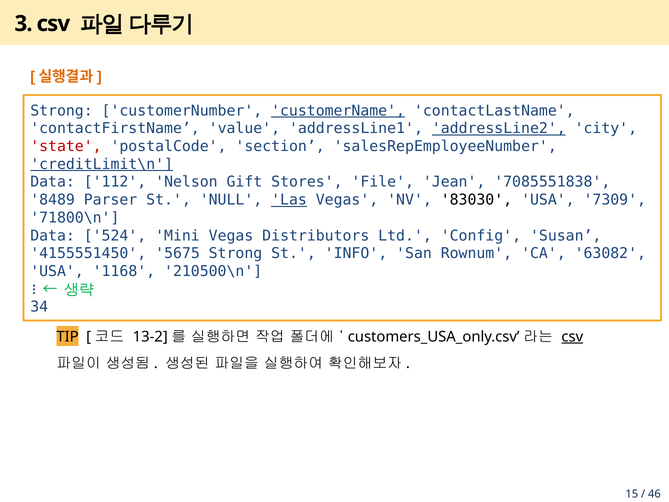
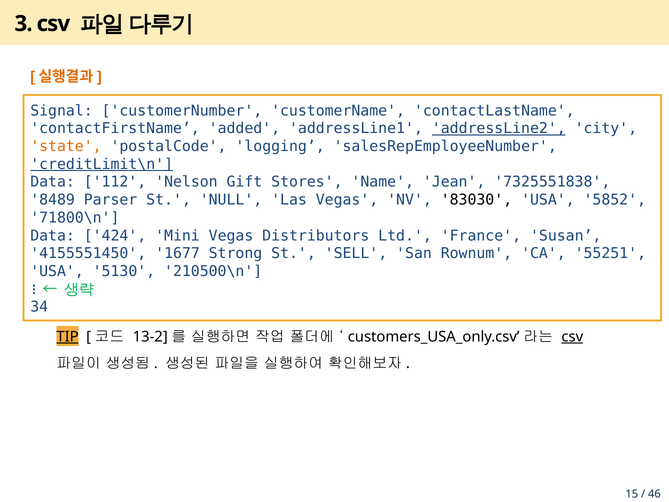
Strong: Strong -> Signal (61, 111)
customerName underline: present -> none (338, 111)
value: value -> added (244, 129)
state colour: red -> orange (66, 146)
section: section -> logging (280, 146)
File: File -> Name (383, 182)
7085551838: 7085551838 -> 7325551838 (552, 182)
Las underline: present -> none (289, 200)
7309: 7309 -> 5852 (615, 200)
524: 524 -> 424 (115, 235)
Config: Config -> France (481, 235)
5675: 5675 -> 1677 (178, 253)
INFO: INFO -> SELL (356, 253)
63082: 63082 -> 55251 (610, 253)
1168: 1168 -> 5130 (124, 271)
TIP underline: none -> present (68, 337)
